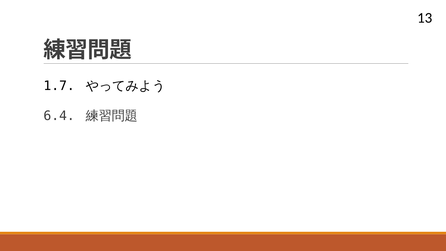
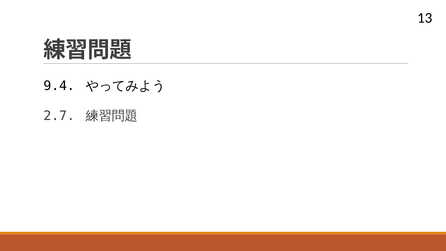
1.7: 1.7 -> 9.4 (59, 86)
6.4: 6.4 -> 2.7 (59, 116)
